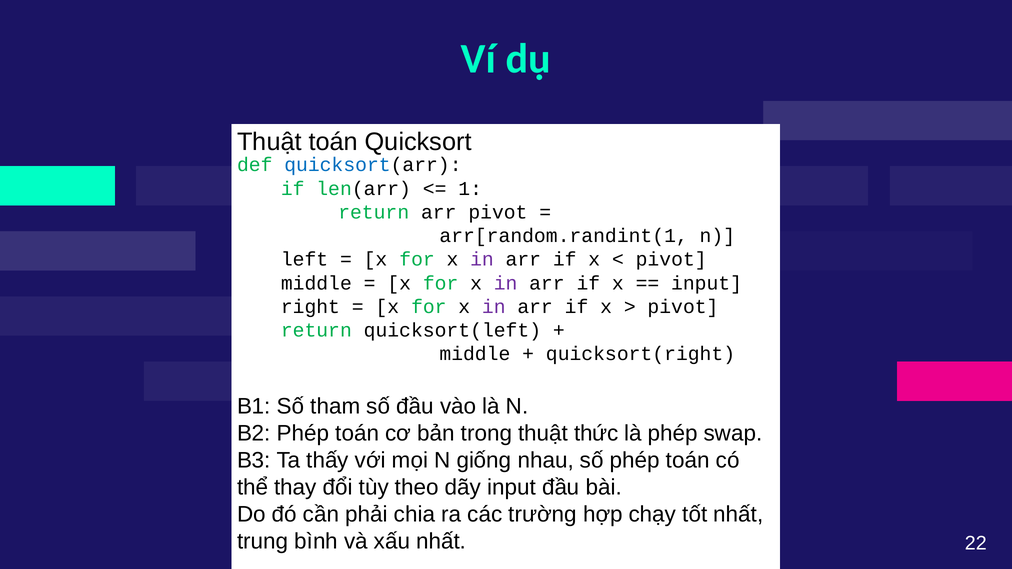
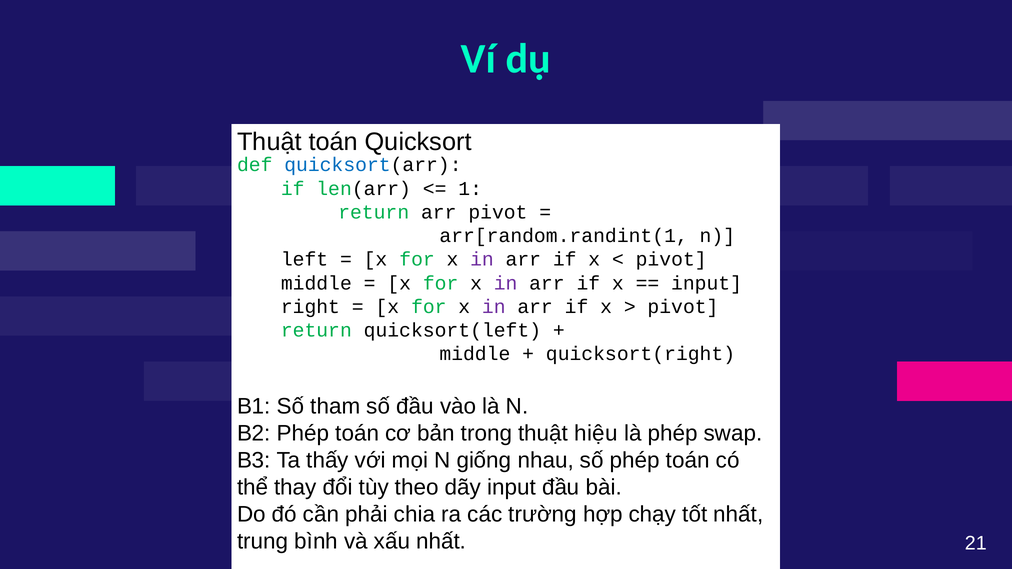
thức: thức -> hiệu (596, 433)
22: 22 -> 21 (976, 543)
